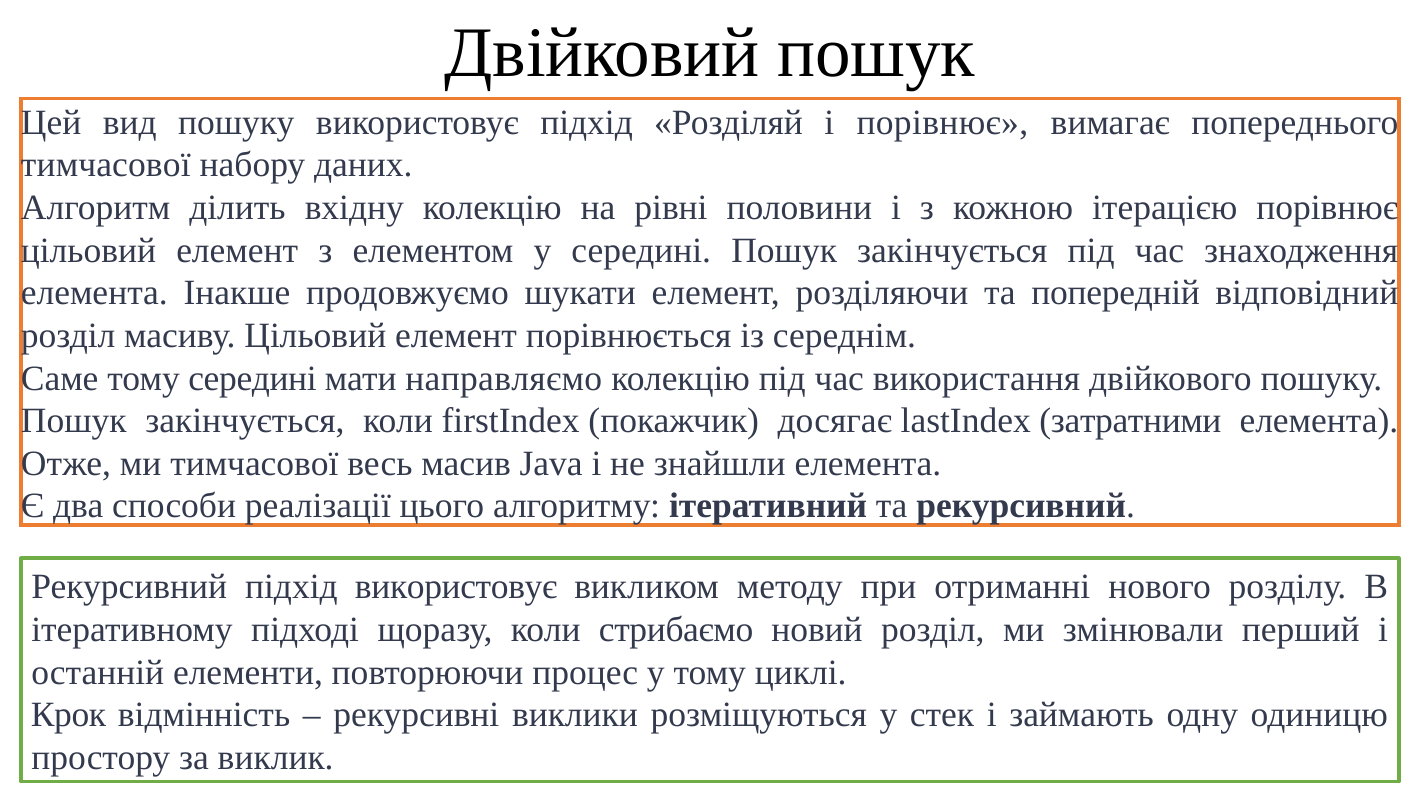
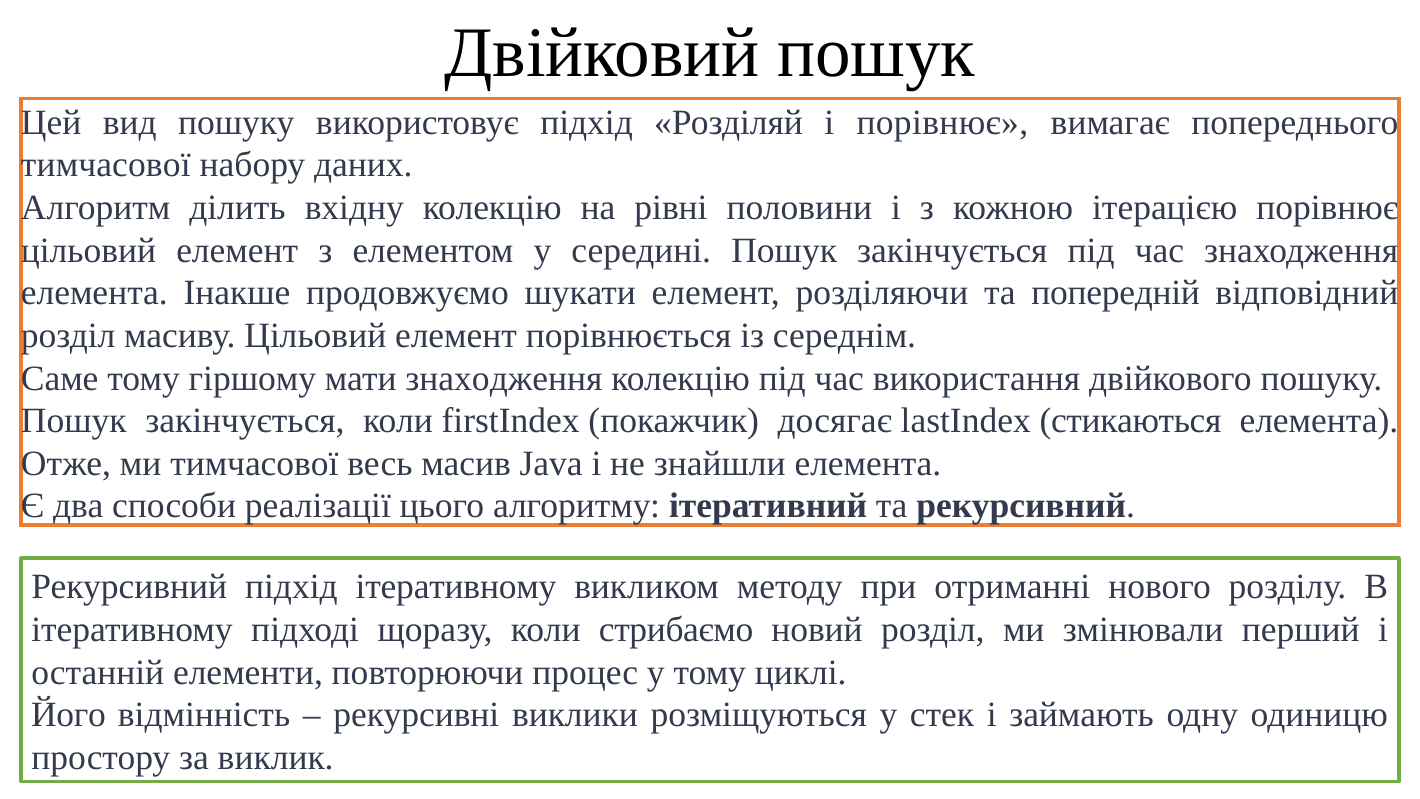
тому середині: середині -> гіршому (252, 378)
мати направляємо: направляємо -> знаходження (504, 378)
затратними: затратними -> стикаються (1130, 421)
підхід використовує: використовує -> ітеративному (456, 587)
Крок: Крок -> Його (69, 715)
